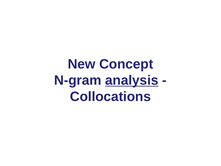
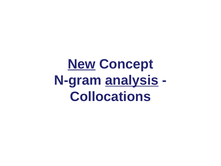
New underline: none -> present (82, 64)
